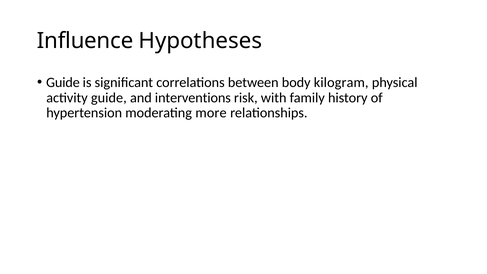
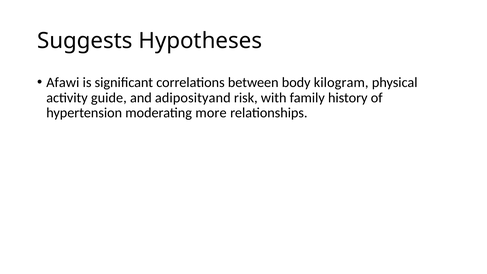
Influence: Influence -> Suggests (85, 41)
Guide: Guide -> Afawi (63, 82)
interventions: interventions -> adiposityand (193, 98)
